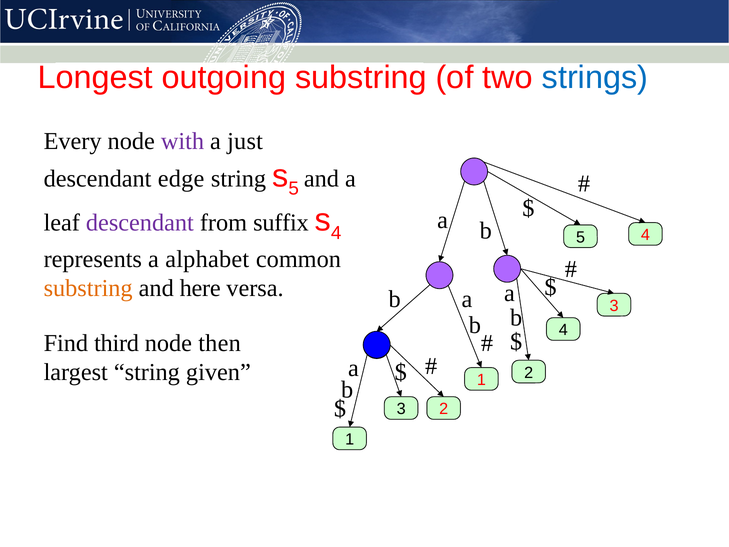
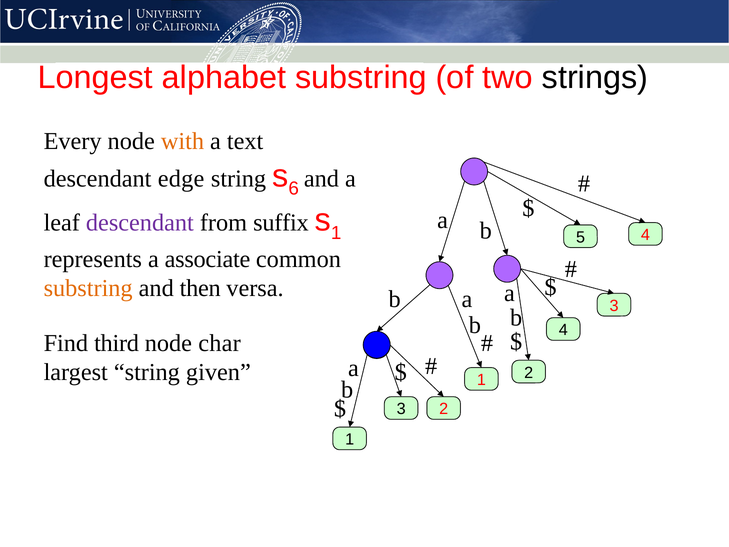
outgoing: outgoing -> alphabet (224, 77)
strings colour: blue -> black (595, 77)
with colour: purple -> orange (182, 141)
just: just -> text (245, 141)
5: 5 -> 6 (294, 188)
4: 4 -> 1 (336, 233)
alphabet: alphabet -> associate (207, 259)
here: here -> then (200, 288)
then: then -> char (220, 343)
